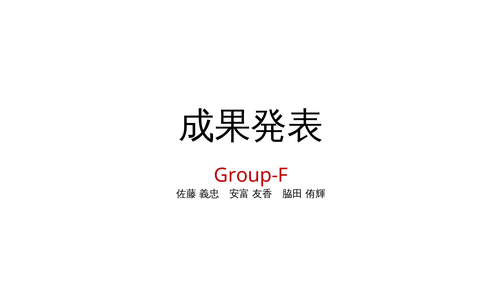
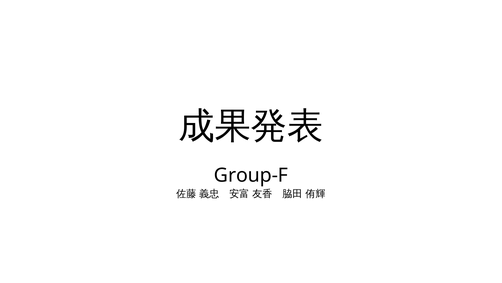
Group-F colour: red -> black (251, 175)
